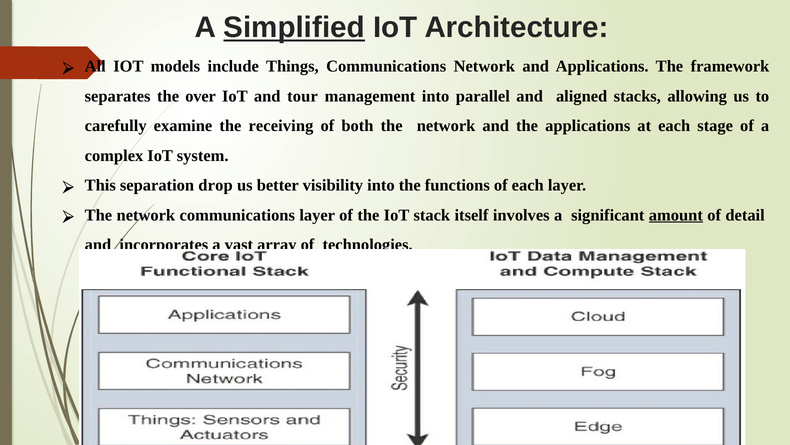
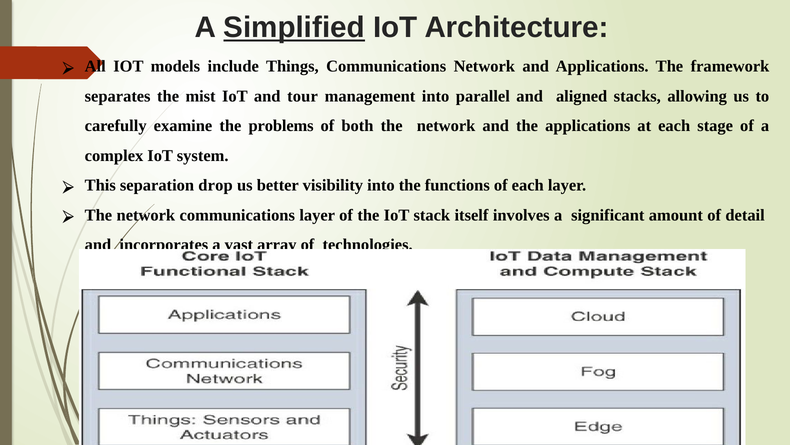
over: over -> mist (201, 96)
receiving: receiving -> problems (281, 126)
amount underline: present -> none (676, 215)
